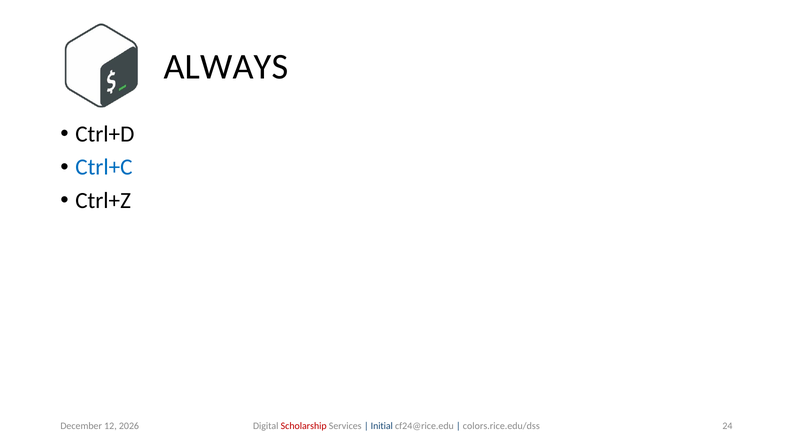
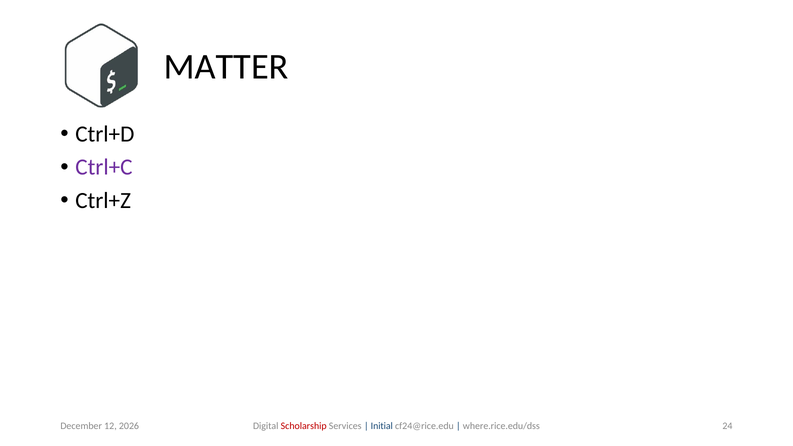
ALWAYS: ALWAYS -> MATTER (226, 67)
Ctrl+C colour: blue -> purple (104, 167)
colors.rice.edu/dss: colors.rice.edu/dss -> where.rice.edu/dss (501, 426)
